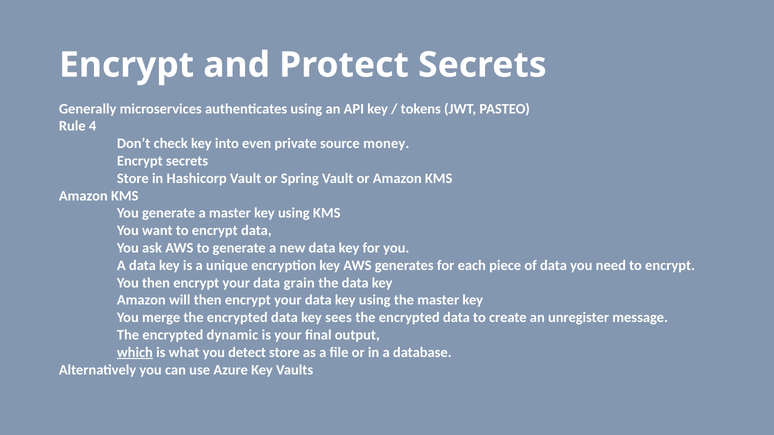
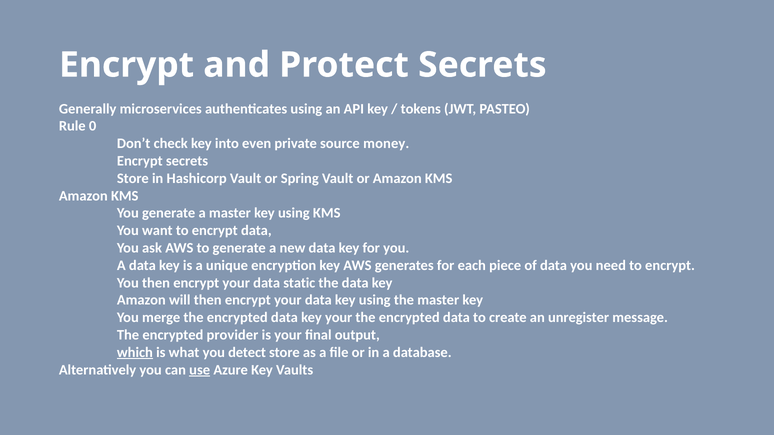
4: 4 -> 0 (93, 126)
grain: grain -> static (299, 283)
key sees: sees -> your (339, 318)
dynamic: dynamic -> provider (232, 335)
use underline: none -> present (200, 370)
